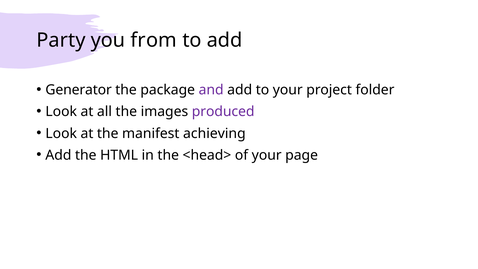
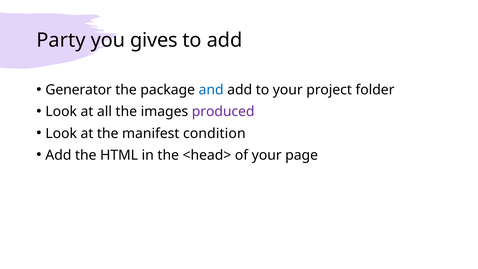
from: from -> gives (154, 40)
and colour: purple -> blue (211, 90)
achieving: achieving -> condition (214, 133)
